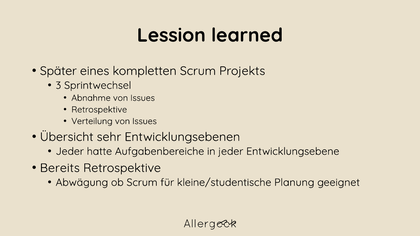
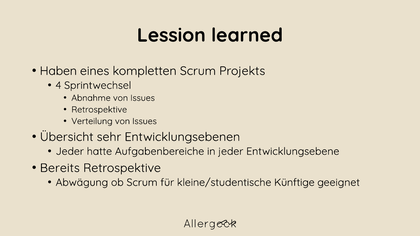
Später: Später -> Haben (58, 71)
3: 3 -> 4 (58, 85)
Planung: Planung -> Künftige (294, 183)
